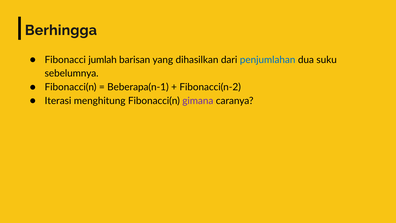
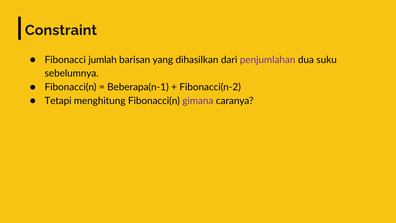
Berhingga: Berhingga -> Constraint (61, 30)
penjumlahan colour: blue -> purple (268, 60)
Iterasi: Iterasi -> Tetapi (58, 101)
